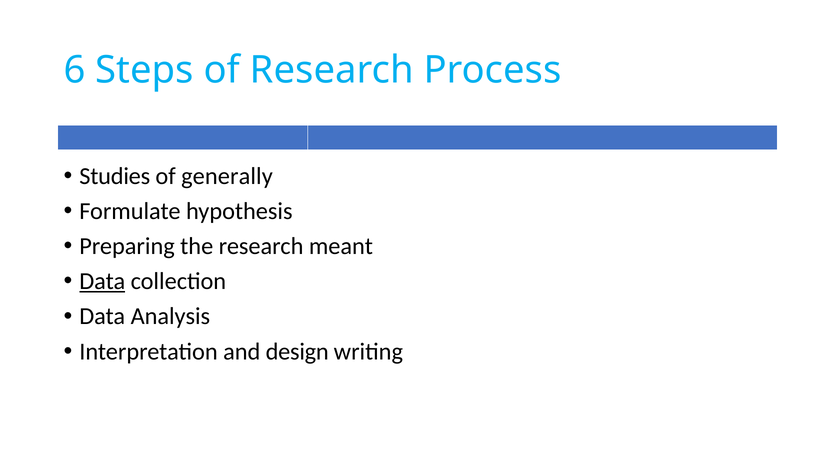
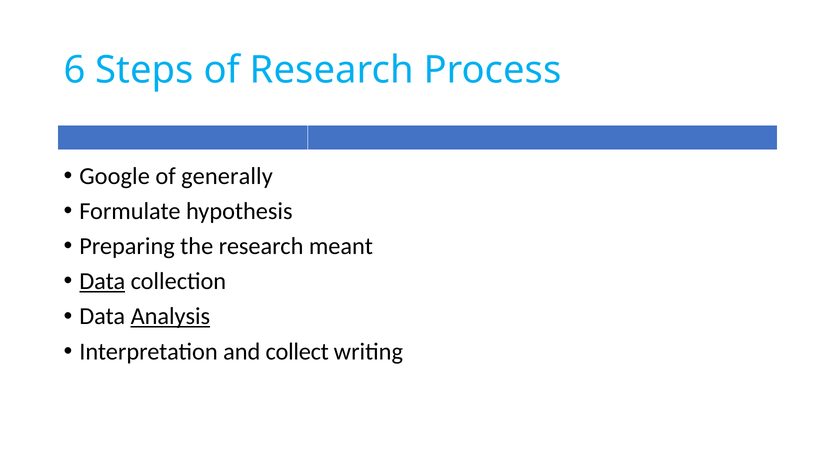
Studies: Studies -> Google (115, 176)
Analysis underline: none -> present (170, 316)
design: design -> collect (297, 351)
